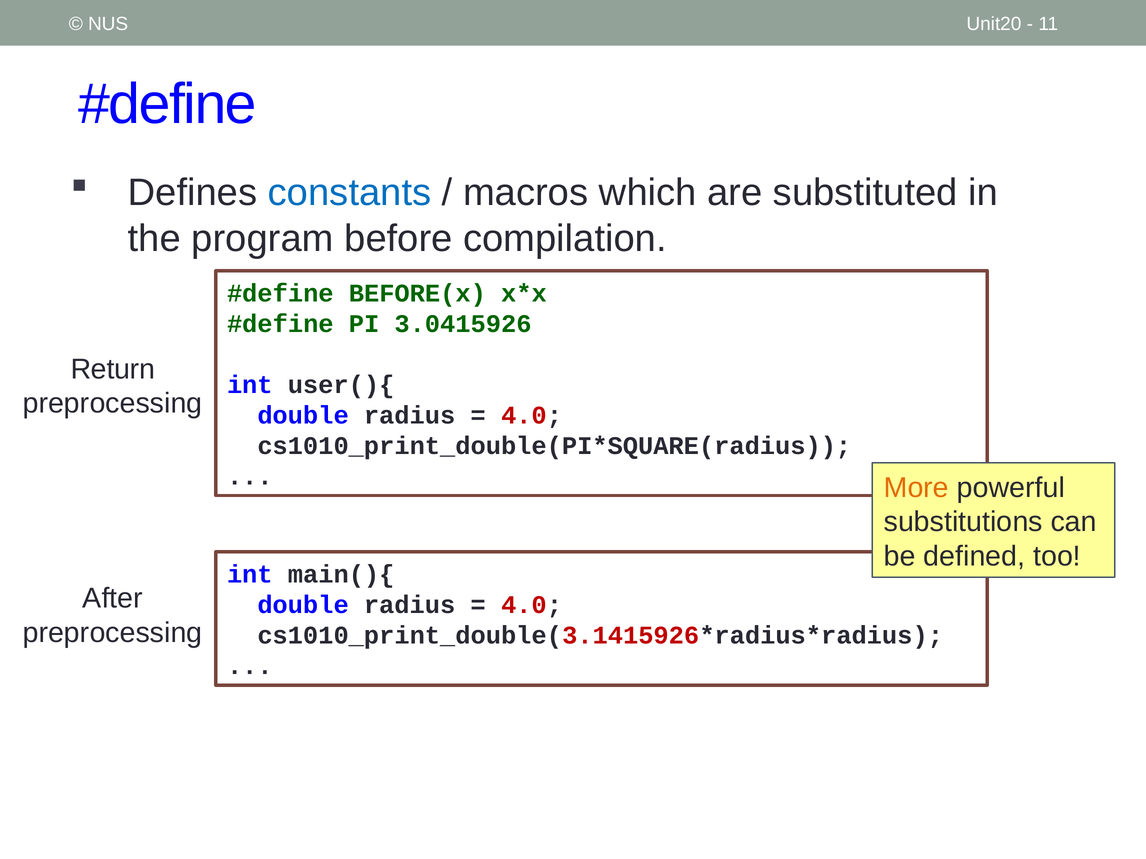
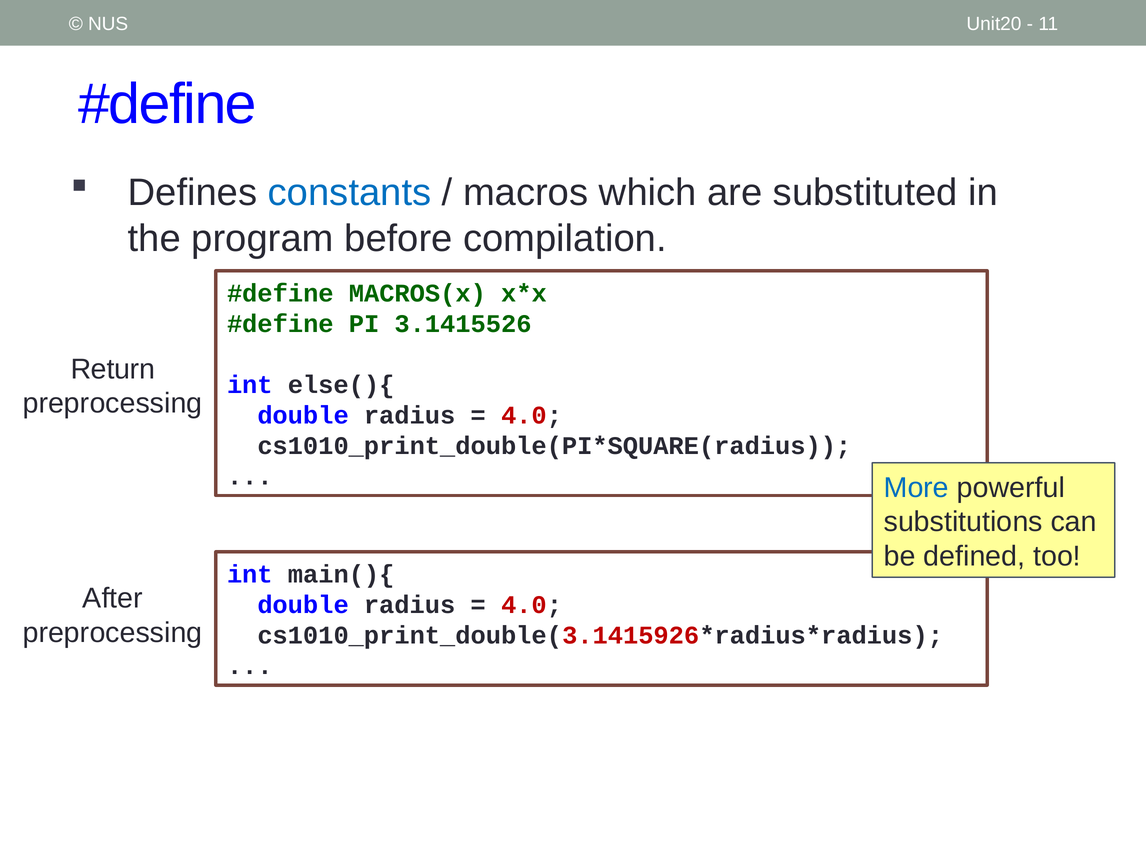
BEFORE(x: BEFORE(x -> MACROS(x (417, 293)
3.0415926: 3.0415926 -> 3.1415526 (463, 324)
user(){: user(){ -> else(){ (341, 385)
More colour: orange -> blue (916, 488)
